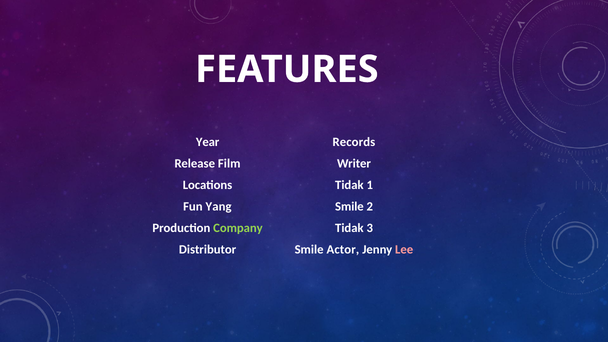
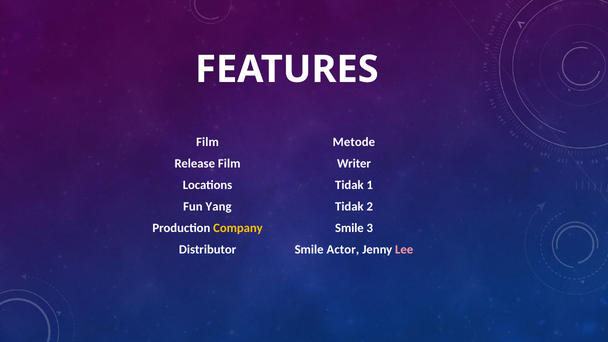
Year: Year -> Film (208, 142)
Records: Records -> Metode (354, 142)
Smile: Smile -> Tidak (349, 207)
Company colour: light green -> yellow (238, 228)
Tidak: Tidak -> Smile (349, 228)
